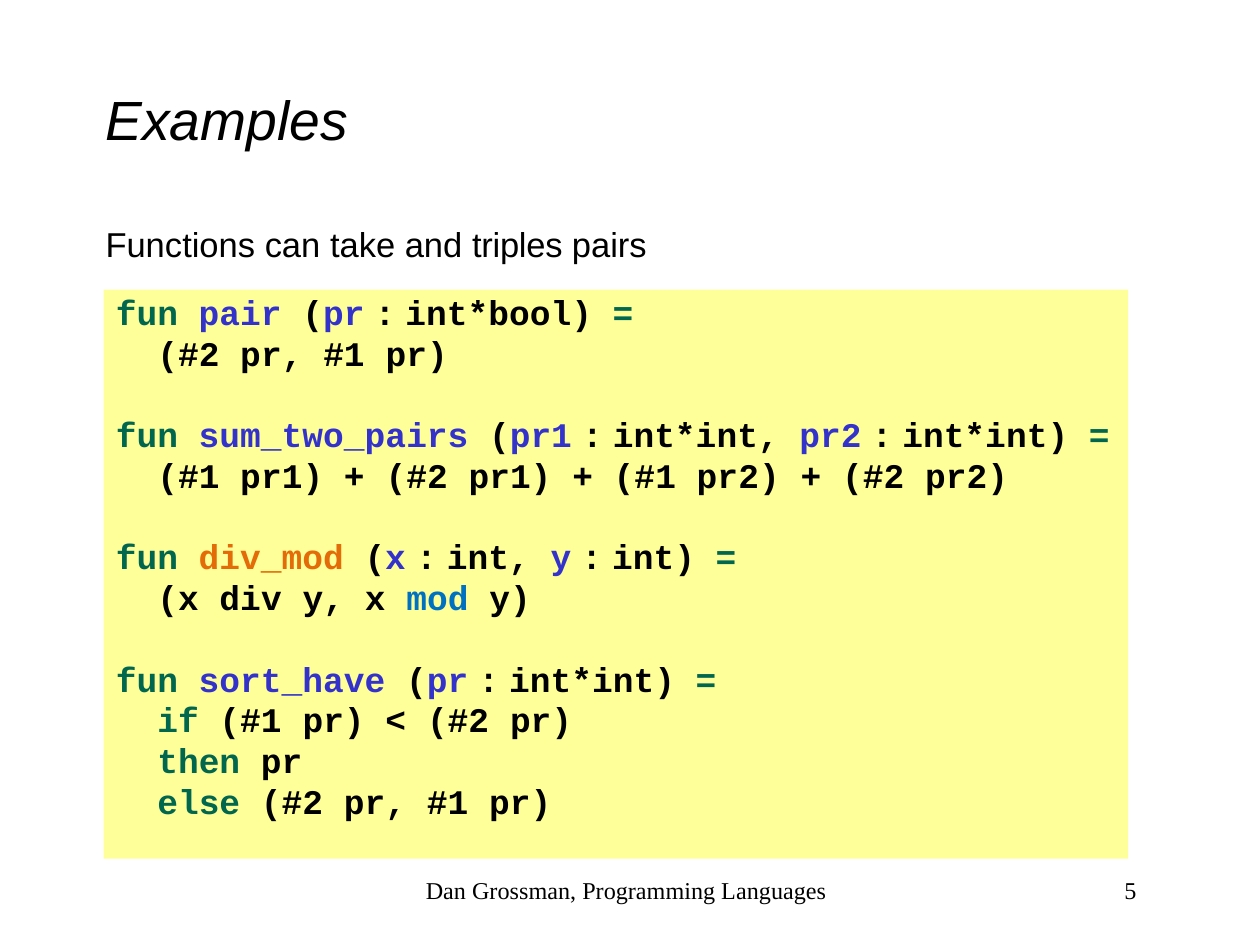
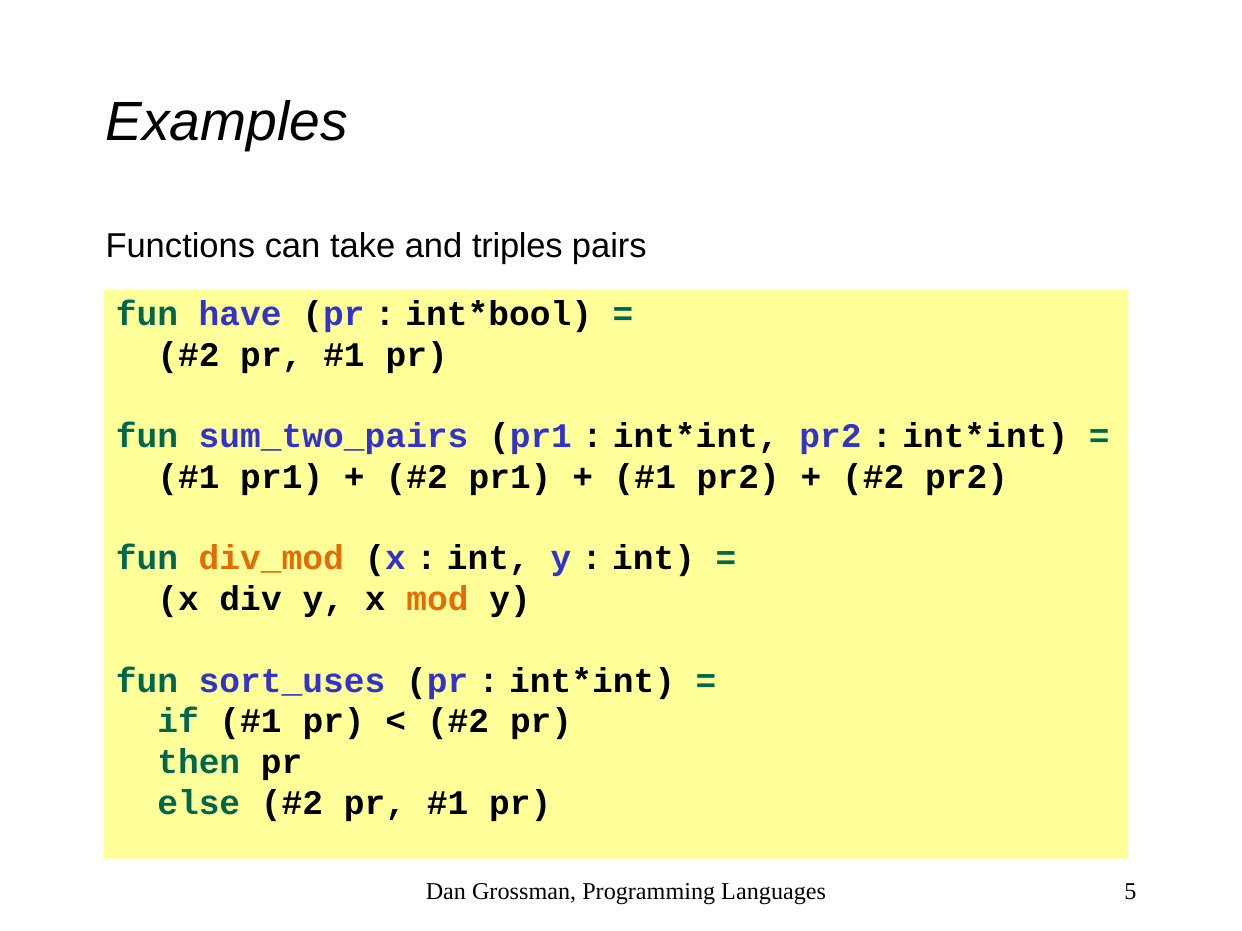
pair: pair -> have (240, 314)
mod colour: blue -> orange (437, 600)
sort_have: sort_have -> sort_uses (292, 681)
